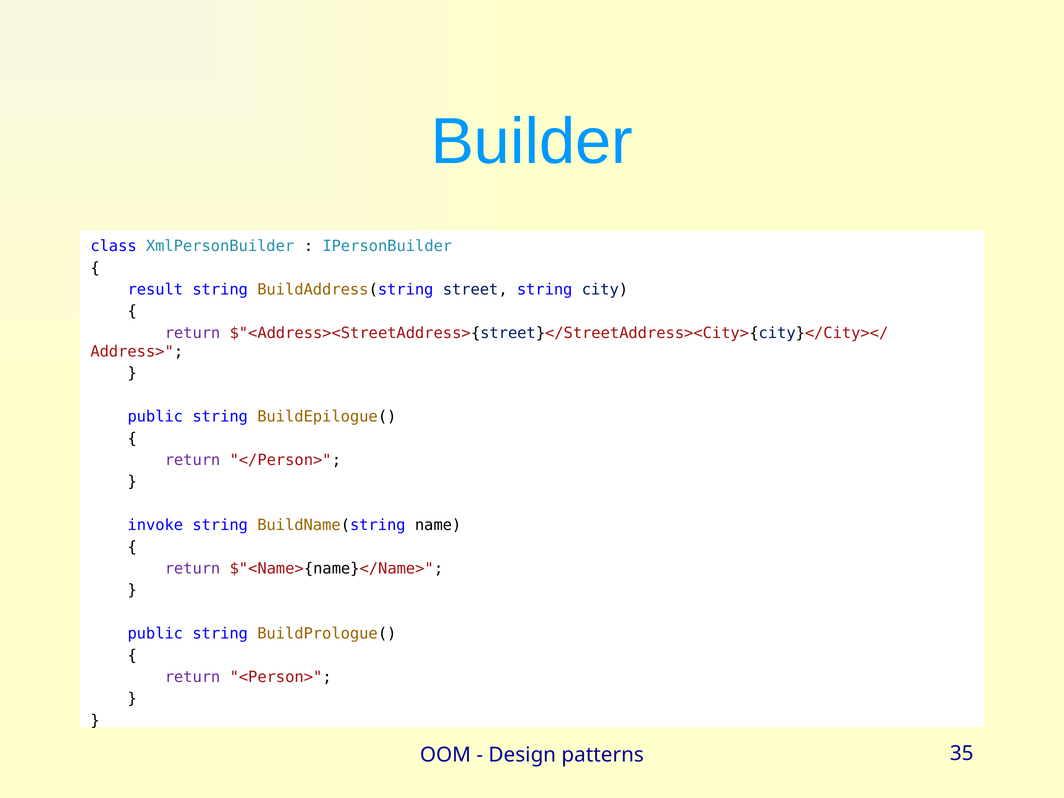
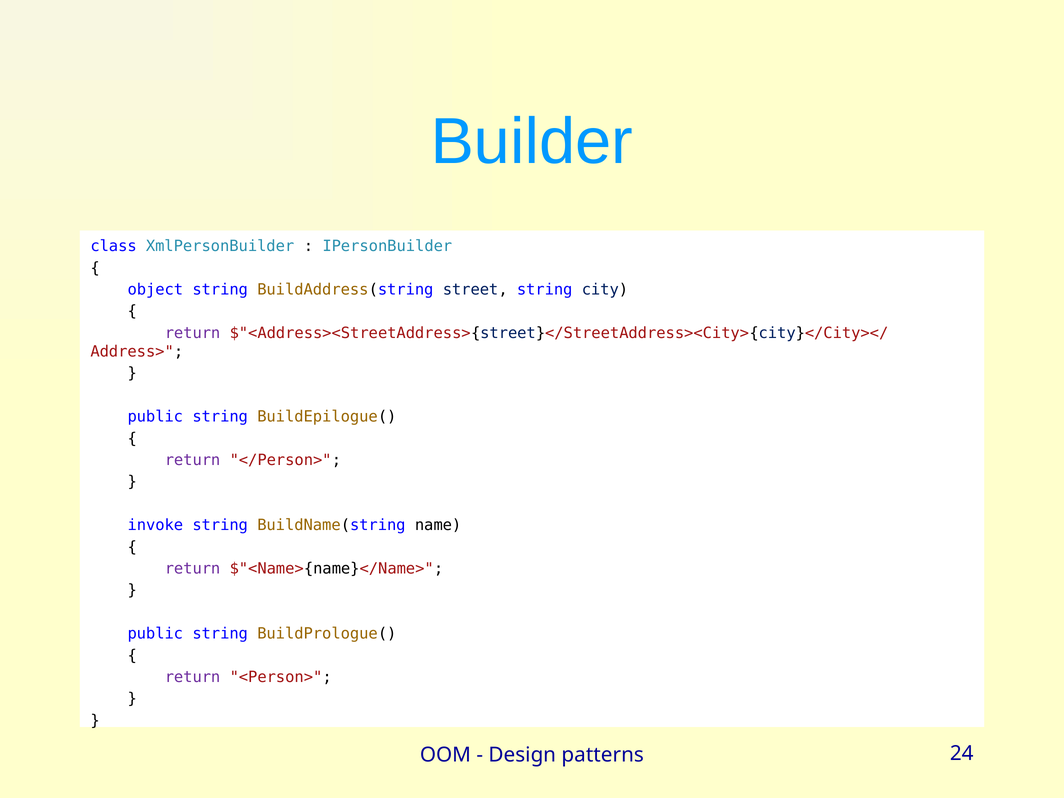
result: result -> object (155, 290)
35: 35 -> 24 (962, 753)
